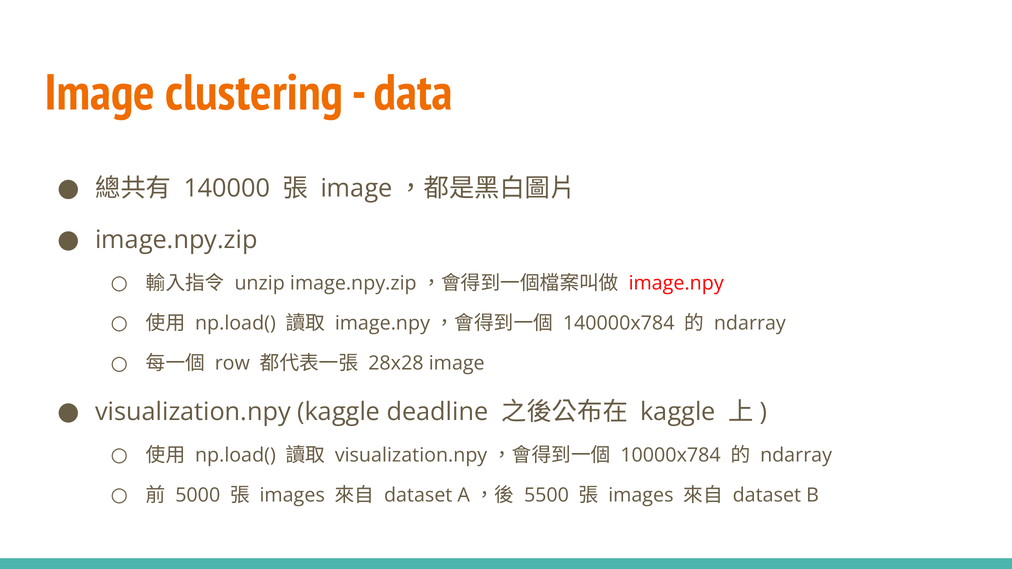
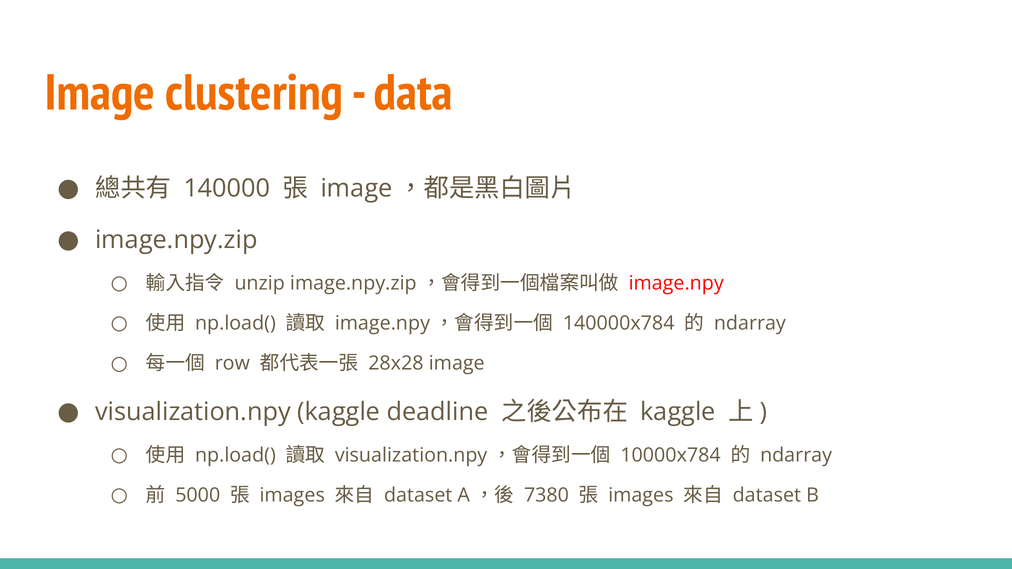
5500: 5500 -> 7380 (546, 495)
